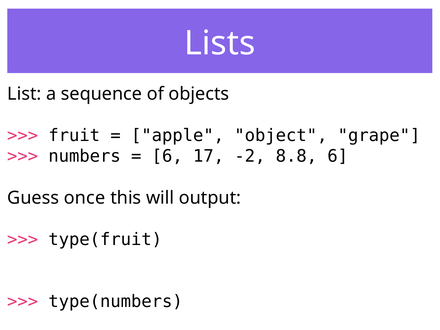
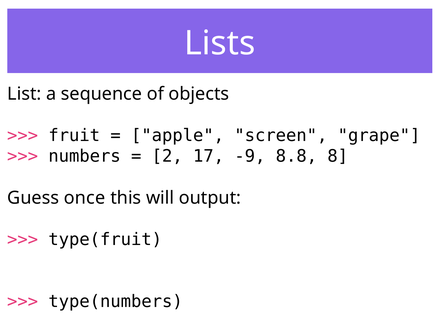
object: object -> screen (281, 135)
6: 6 -> 2 (167, 156)
-2: -2 -> -9 (250, 156)
8.8 6: 6 -> 8 (338, 156)
